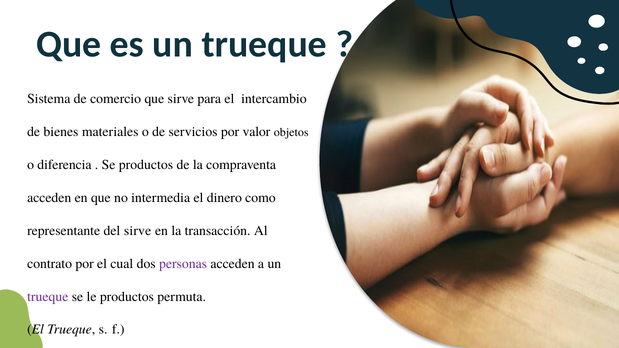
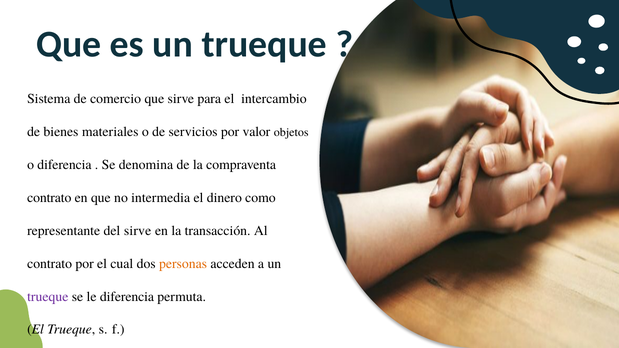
Se productos: productos -> denomina (146, 165)
acceden: acceden -> contrato (49, 198)
personas colour: purple -> orange (183, 264)
le productos: productos -> diferencia (127, 297)
